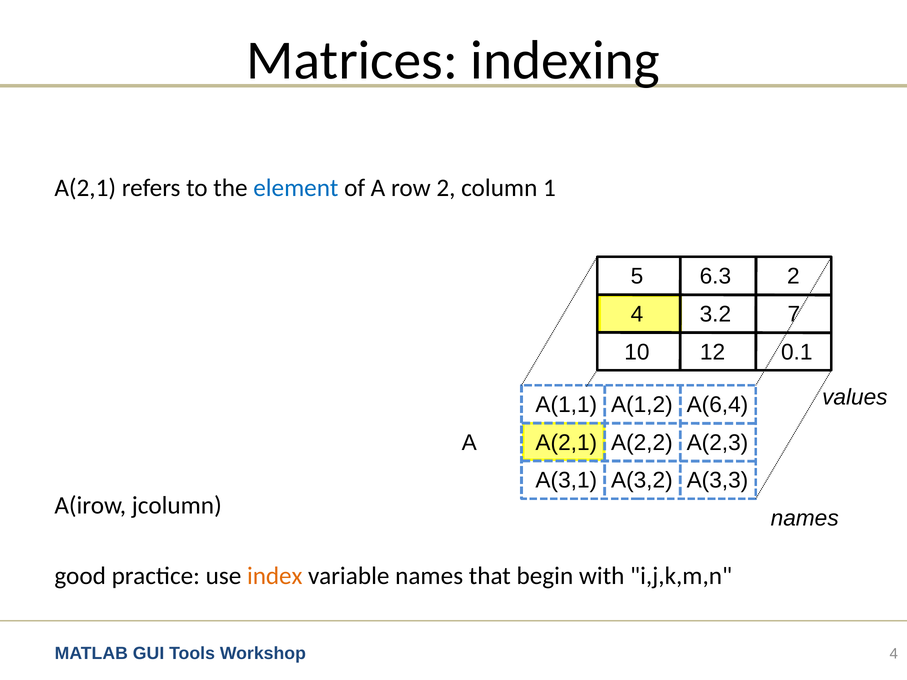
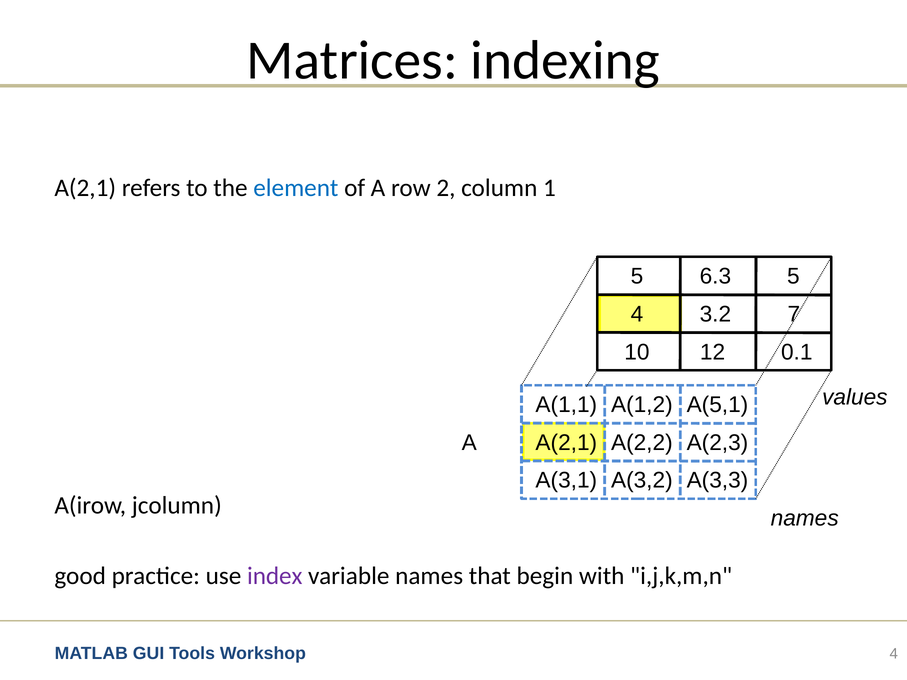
6.3 2: 2 -> 5 (793, 277)
A(6,4: A(6,4 -> A(5,1 (717, 405)
index colour: orange -> purple (275, 576)
